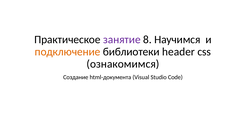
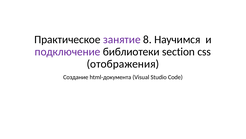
подключение colour: orange -> purple (68, 52)
header: header -> section (179, 52)
ознакомимся: ознакомимся -> отображения (123, 64)
